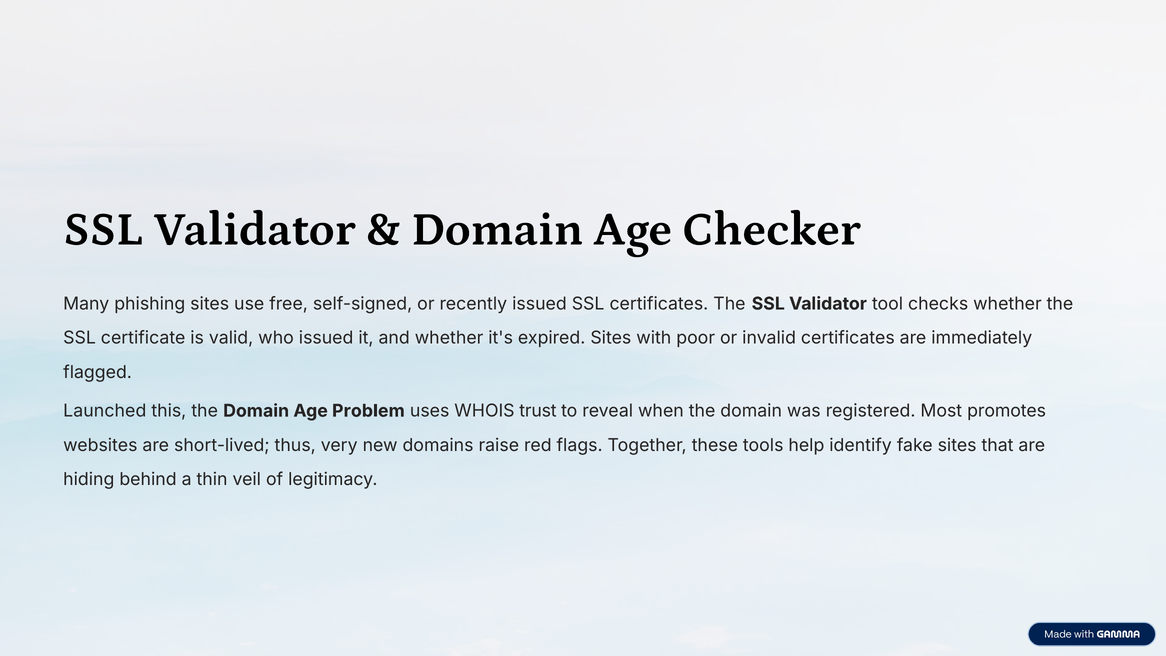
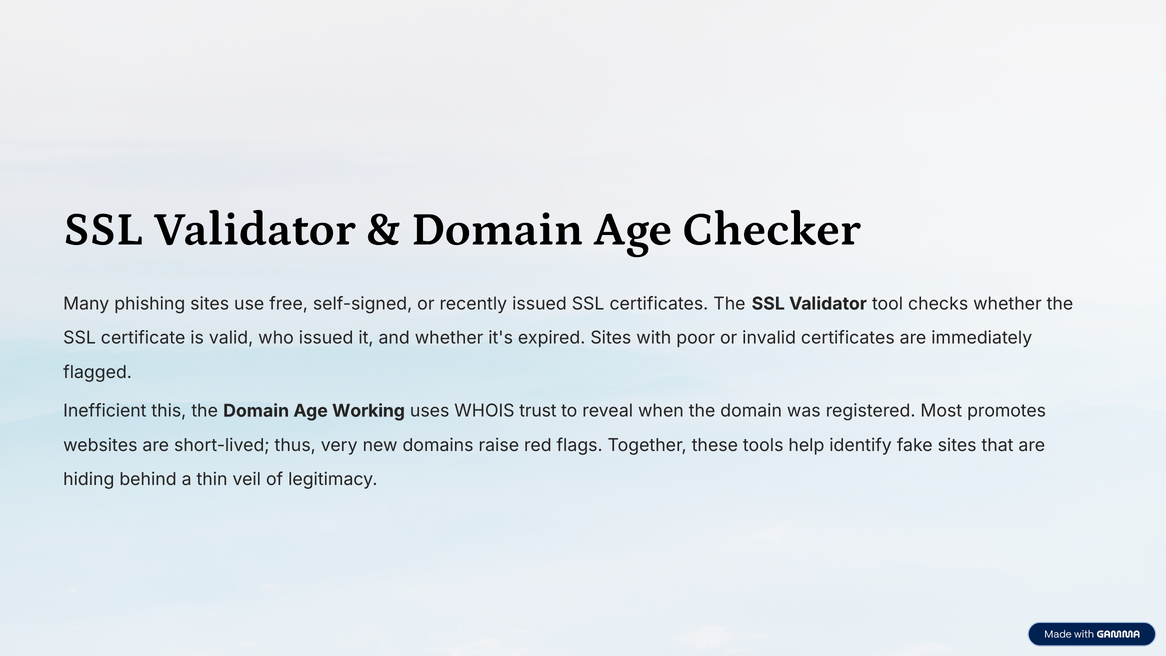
Launched: Launched -> Inefficient (105, 411)
Problem: Problem -> Working (369, 411)
